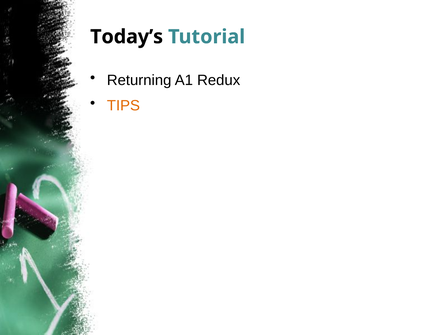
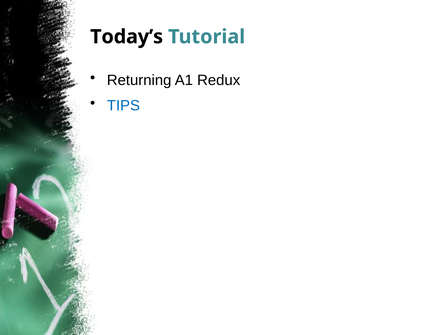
TIPS colour: orange -> blue (123, 106)
